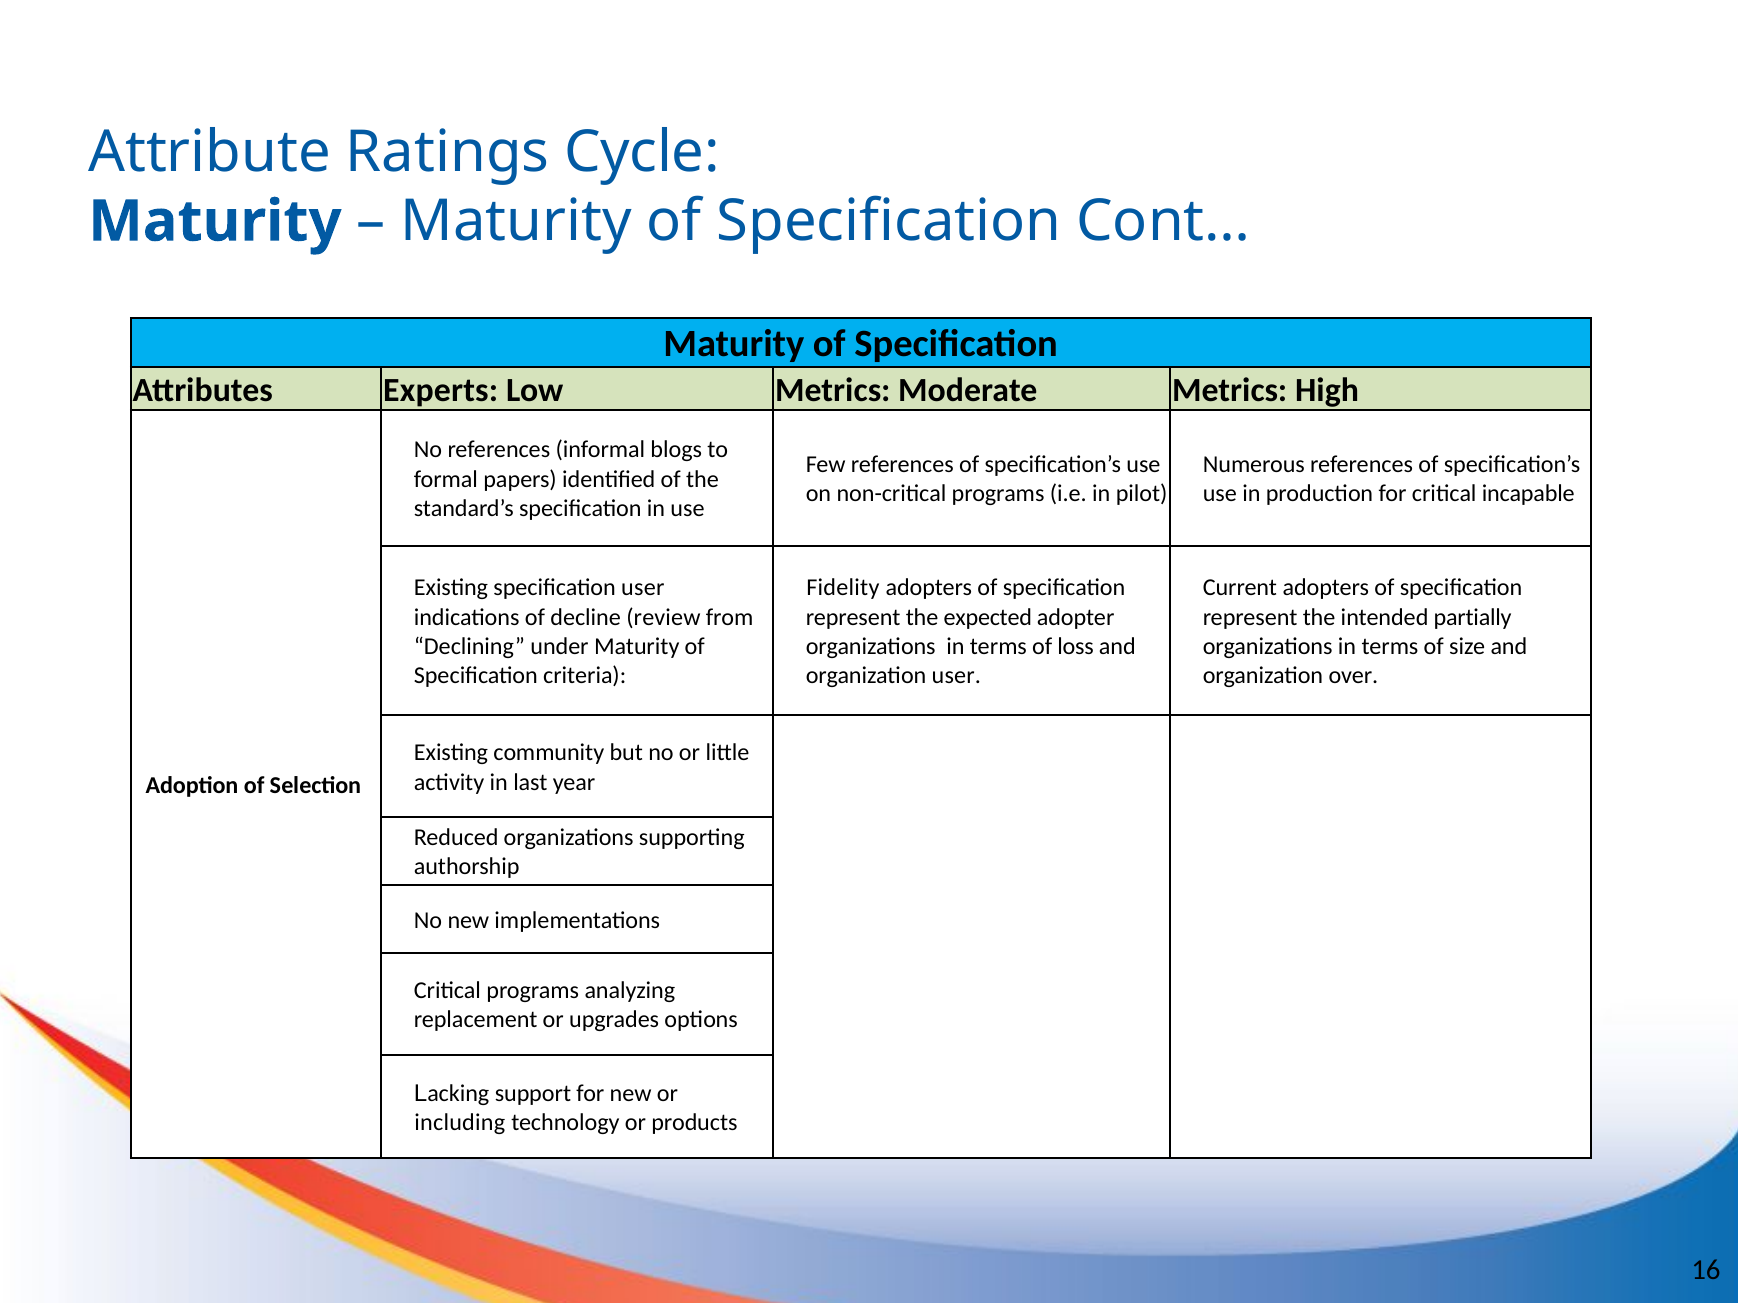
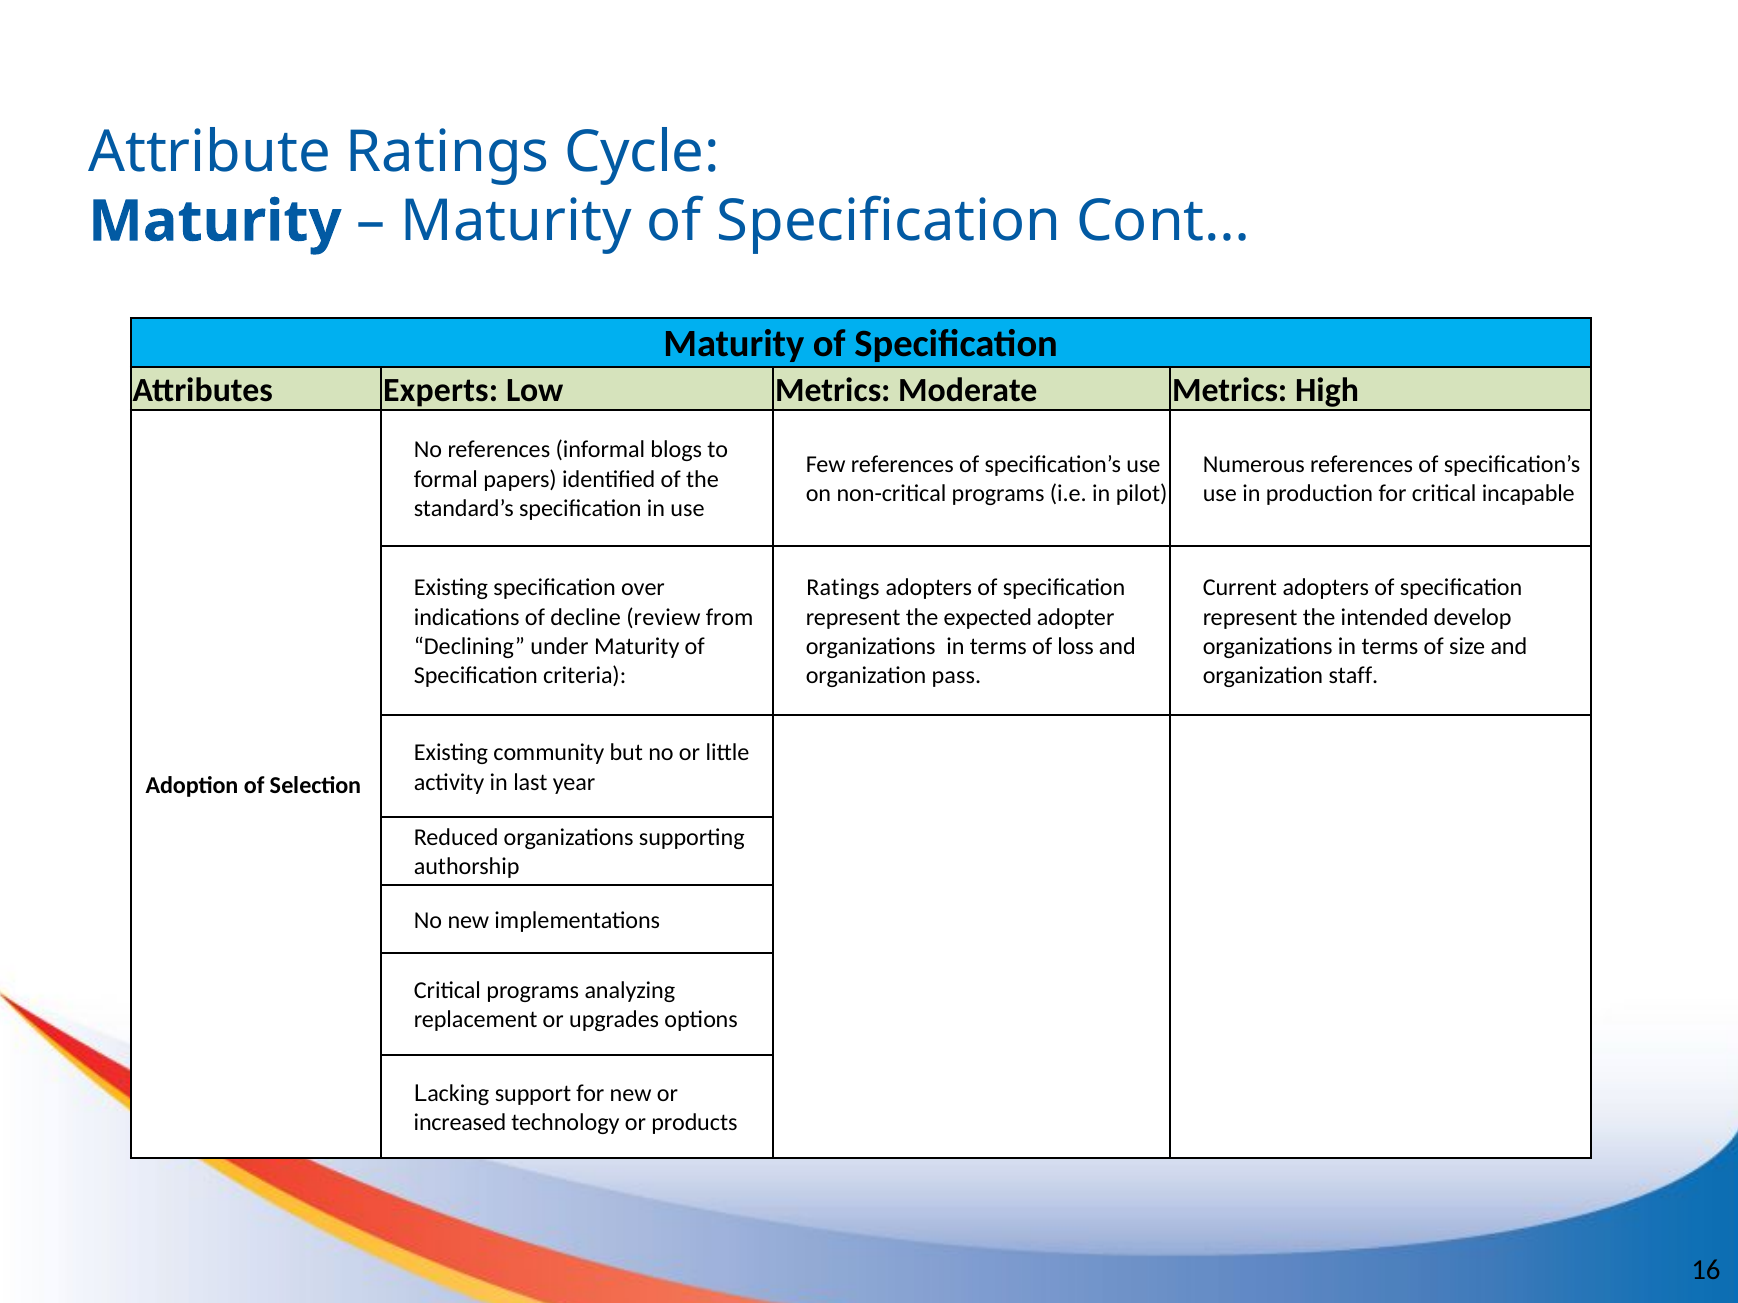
specification user: user -> over (643, 588)
Fidelity: Fidelity -> Ratings (843, 588)
partially: partially -> develop (1473, 617)
organization user: user -> pass (956, 676)
over: over -> staff (1353, 676)
including: including -> increased (460, 1123)
